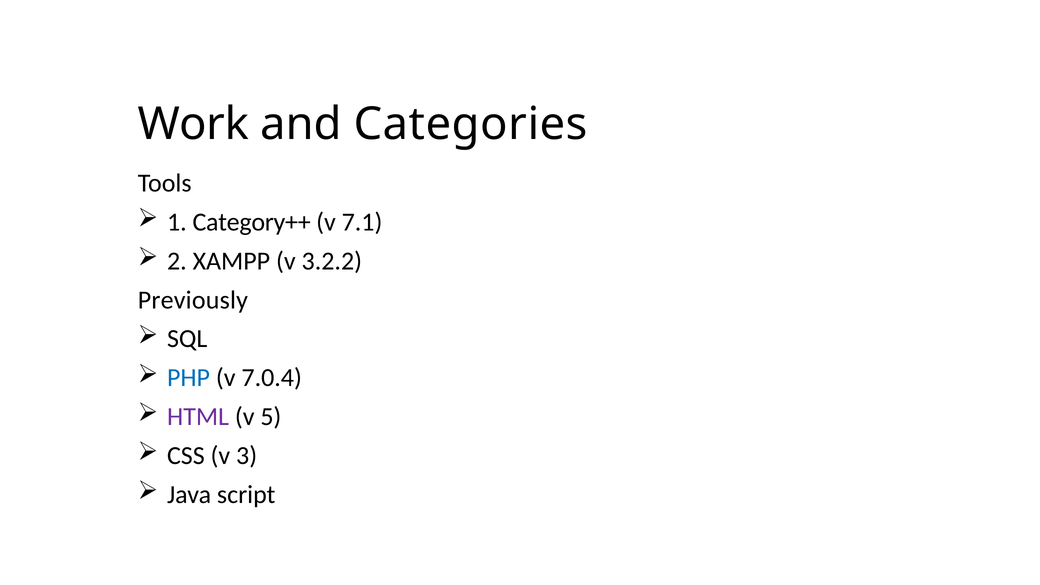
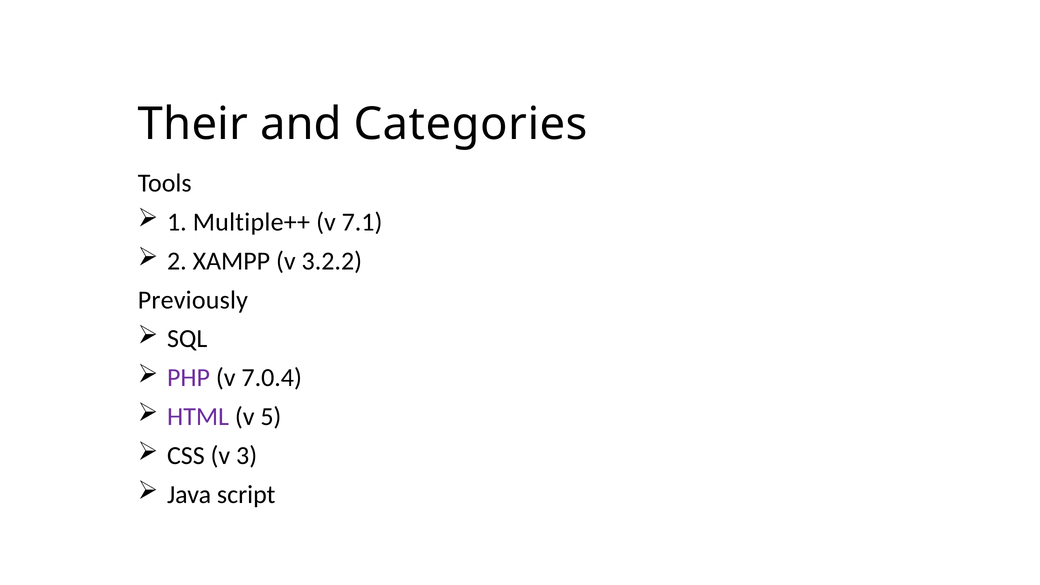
Work: Work -> Their (193, 124)
Category++: Category++ -> Multiple++ (251, 222)
PHP colour: blue -> purple (189, 378)
